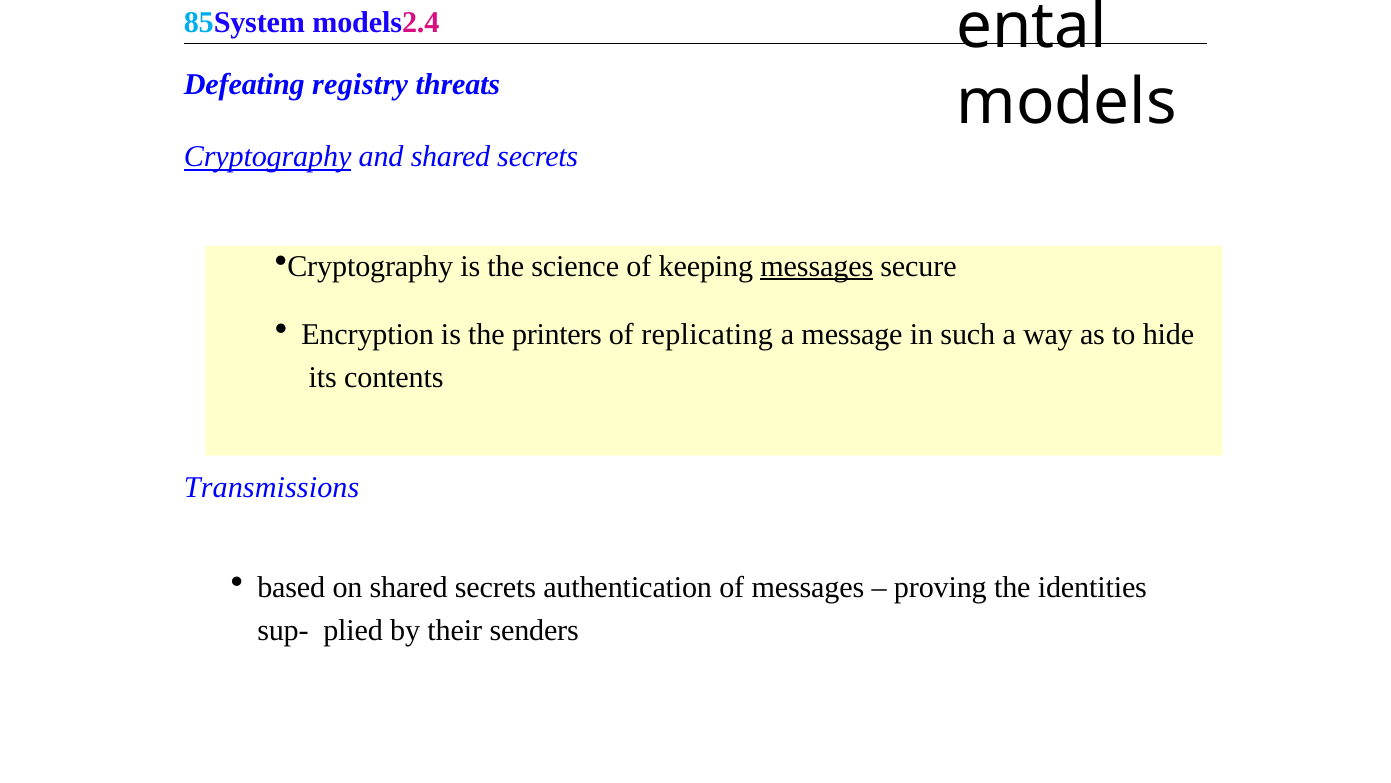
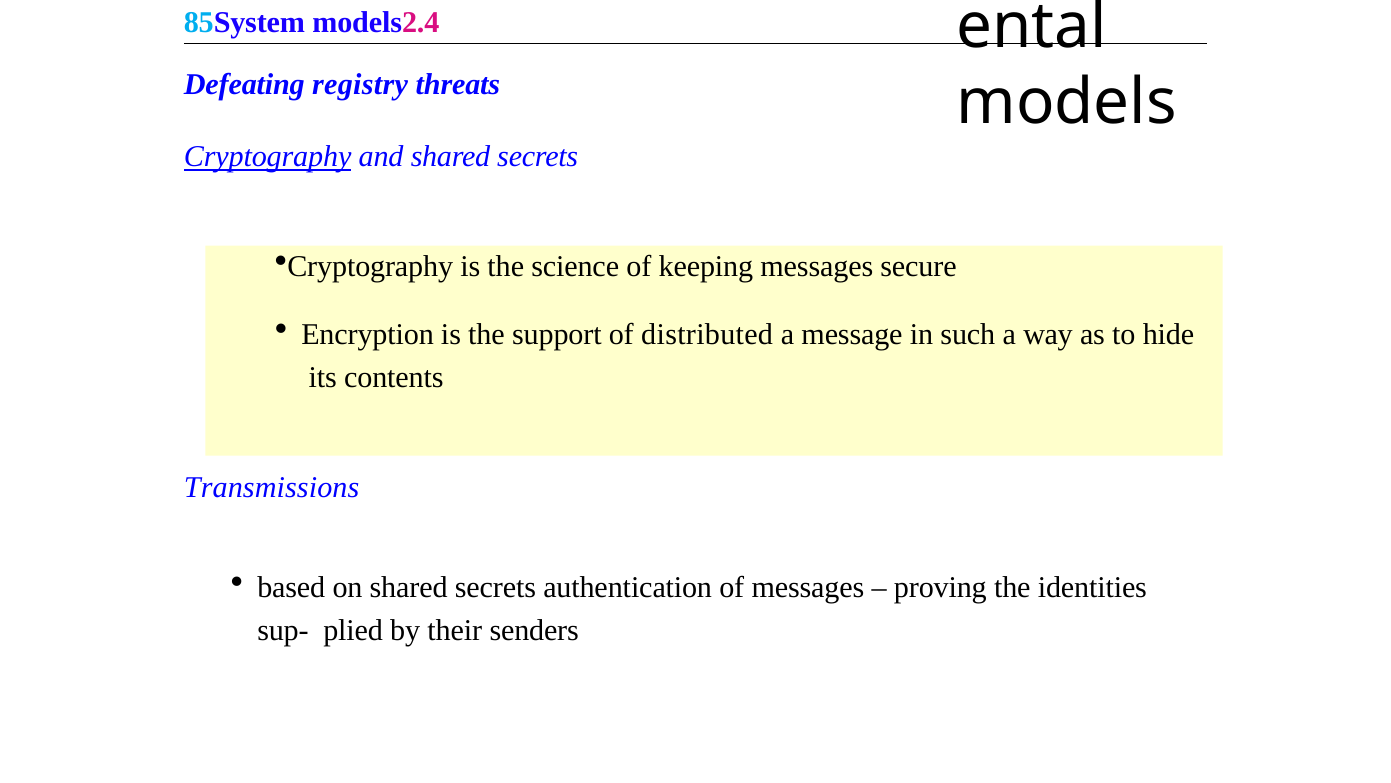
messages underline: present -> none (817, 266)
printers: printers -> support (557, 334)
replicating: replicating -> distributed (707, 334)
